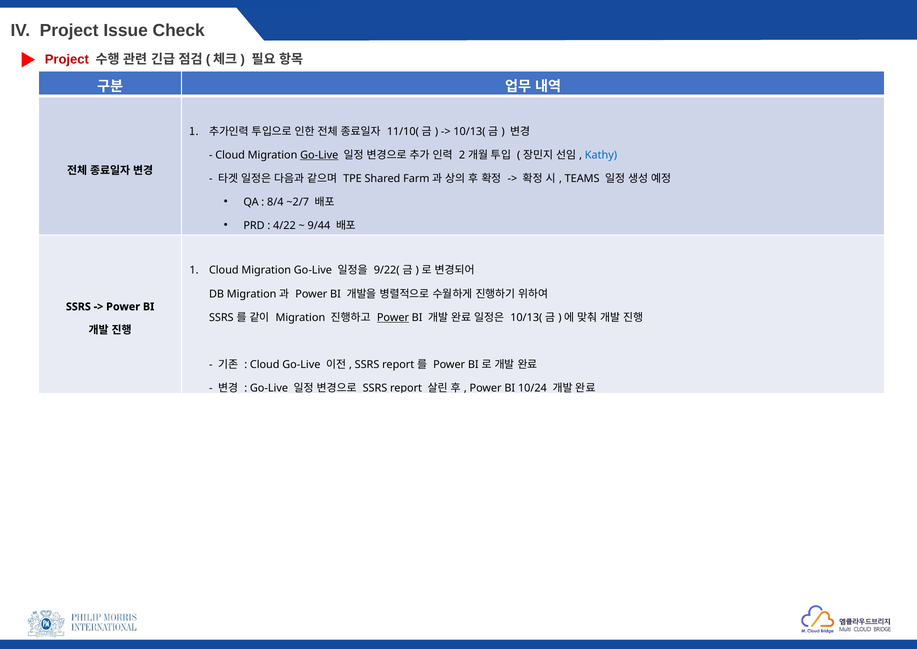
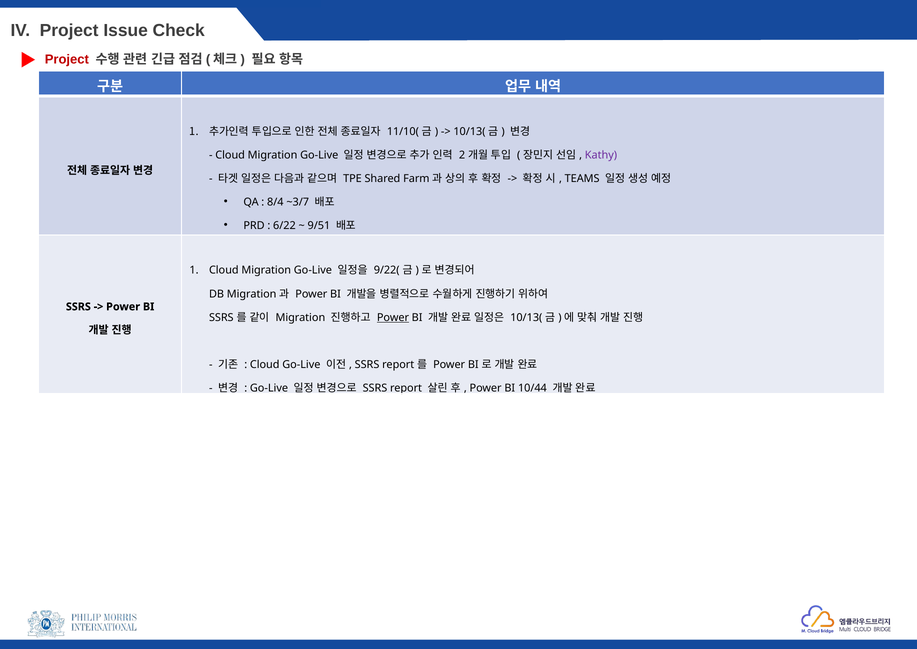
Go-Live underline: present -> none (319, 155)
Kathy colour: blue -> purple (601, 155)
~2/7: ~2/7 -> ~3/7 (298, 202)
4/22: 4/22 -> 6/22 (284, 225)
9/44: 9/44 -> 9/51 (319, 225)
10/24: 10/24 -> 10/44 (532, 388)
